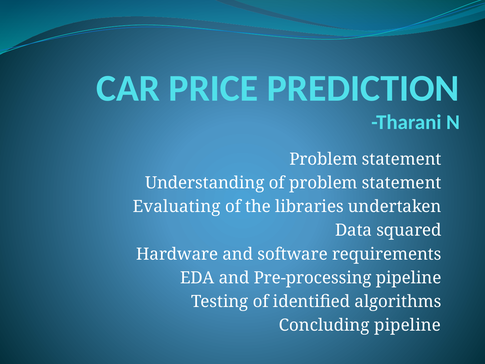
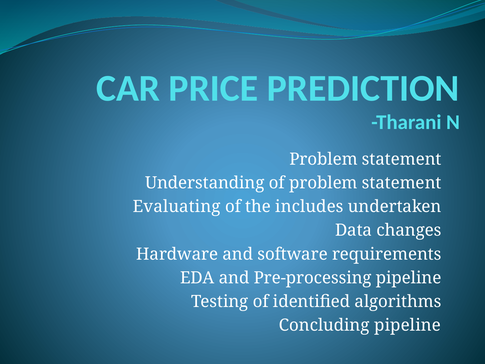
libraries: libraries -> includes (309, 207)
squared: squared -> changes (409, 230)
